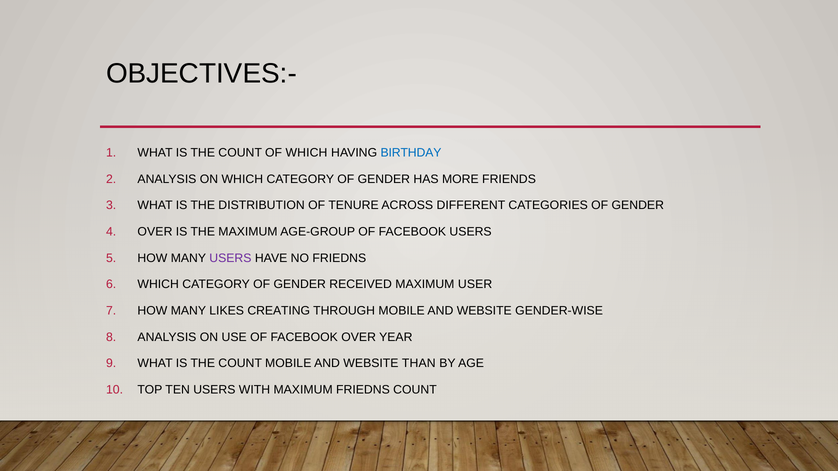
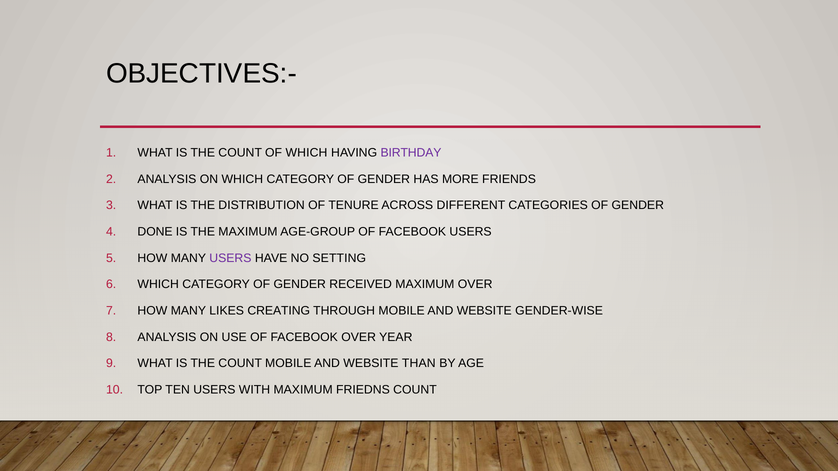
BIRTHDAY colour: blue -> purple (411, 153)
OVER: OVER -> DONE (155, 232)
NO FRIEDNS: FRIEDNS -> SETTING (339, 258)
MAXIMUM USER: USER -> OVER (475, 285)
